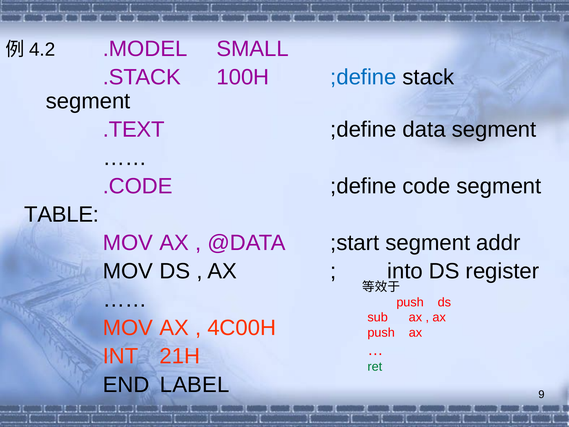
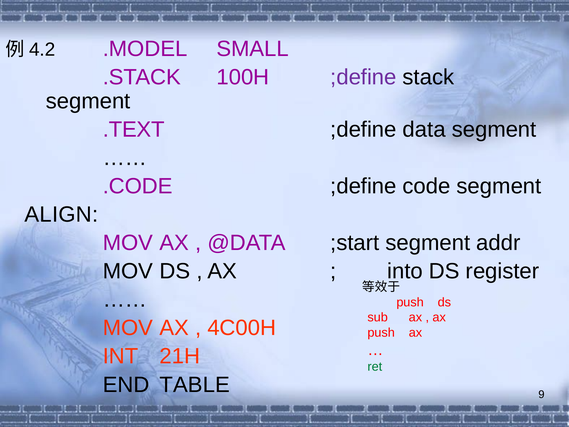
;define colour: blue -> purple (363, 77)
TABLE: TABLE -> ALIGN (61, 214)
LABEL: LABEL -> TABLE (195, 384)
